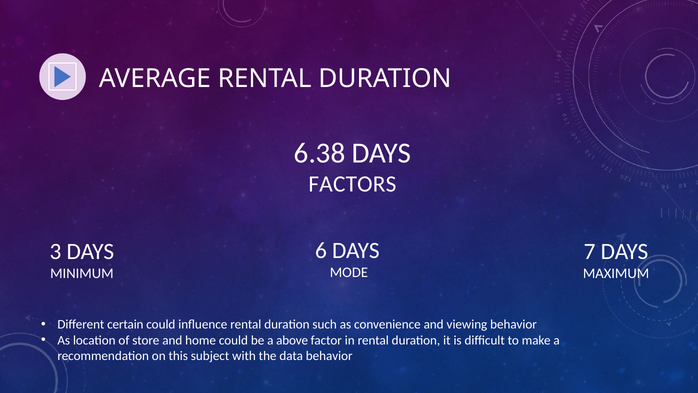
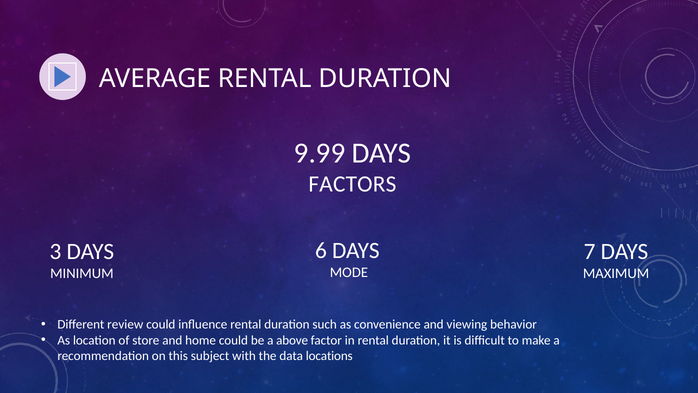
6.38: 6.38 -> 9.99 (320, 153)
certain: certain -> review (125, 324)
data behavior: behavior -> locations (329, 356)
